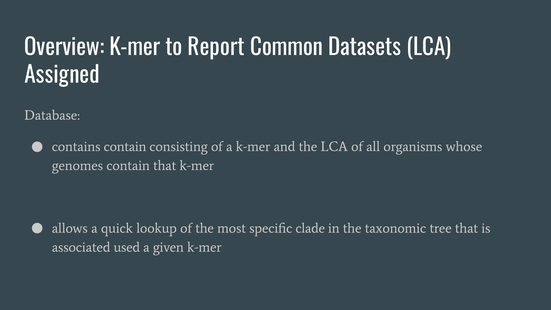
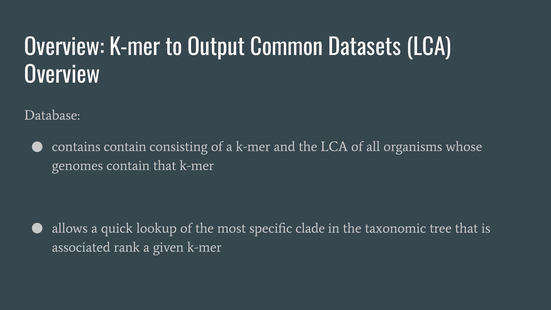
Report: Report -> Output (216, 48)
Assigned: Assigned -> Overview (62, 75)
used: used -> rank (127, 247)
